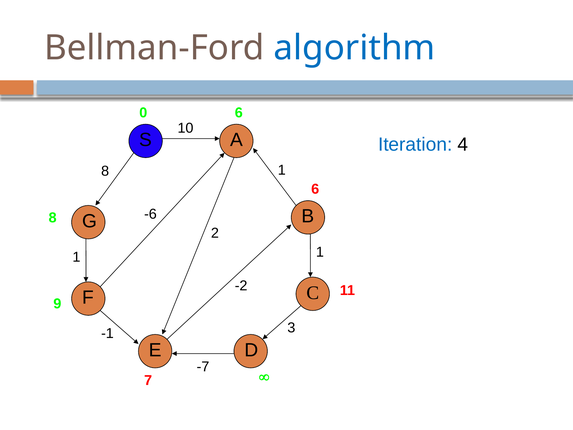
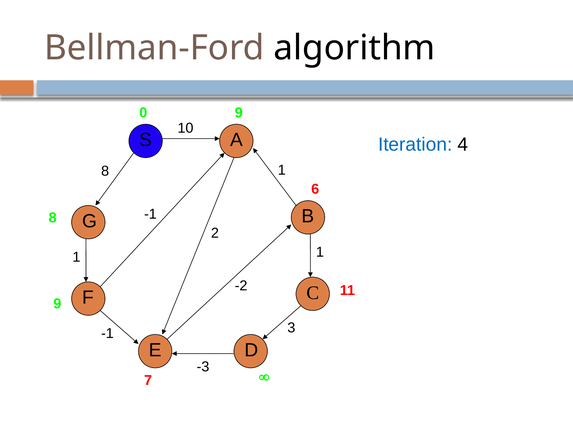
algorithm colour: blue -> black (354, 48)
0 6: 6 -> 9 (239, 113)
-6: -6 -> -1 (150, 214)
-7: -7 -> -3 (203, 367)
